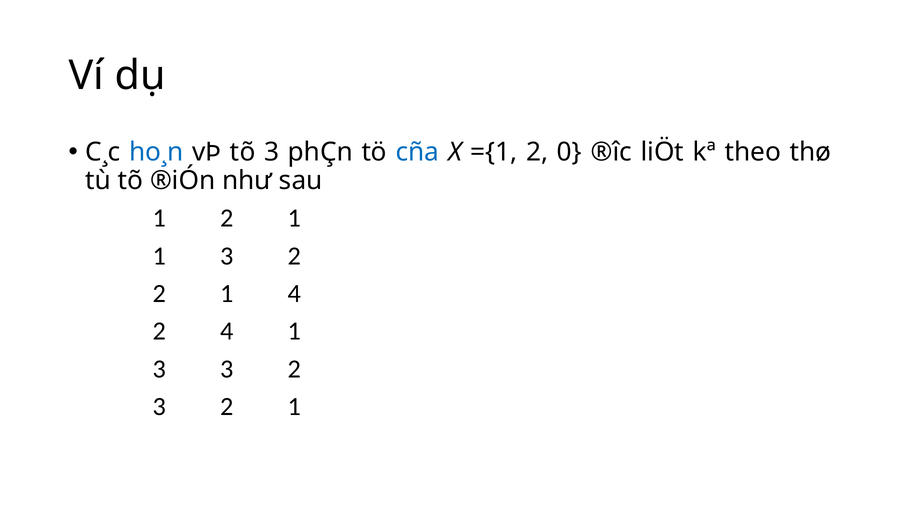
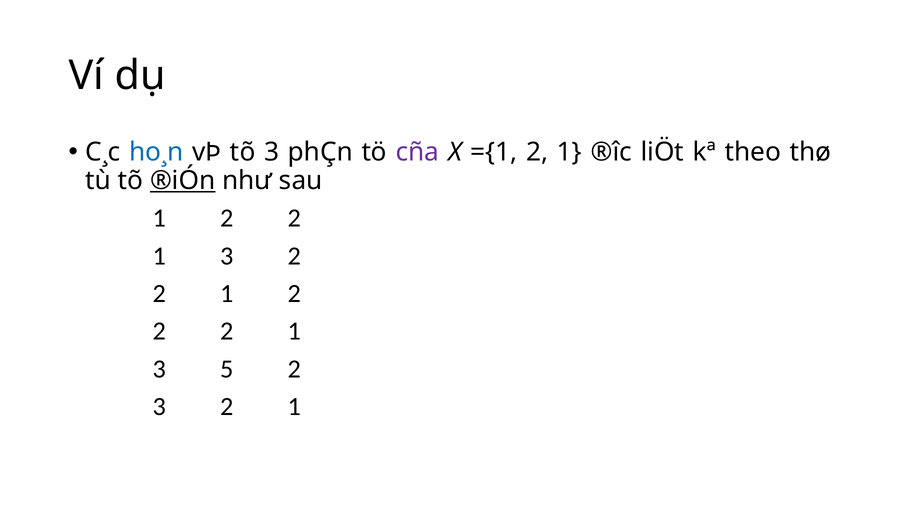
cña colour: blue -> purple (417, 152)
={1 2 0: 0 -> 1 (569, 152)
®iÓn underline: none -> present (183, 181)
1: 1 -> 2 (295, 218)
2 1 4: 4 -> 2 (295, 294)
4: 4 -> 2 (227, 331)
3 3: 3 -> 5 (227, 369)
